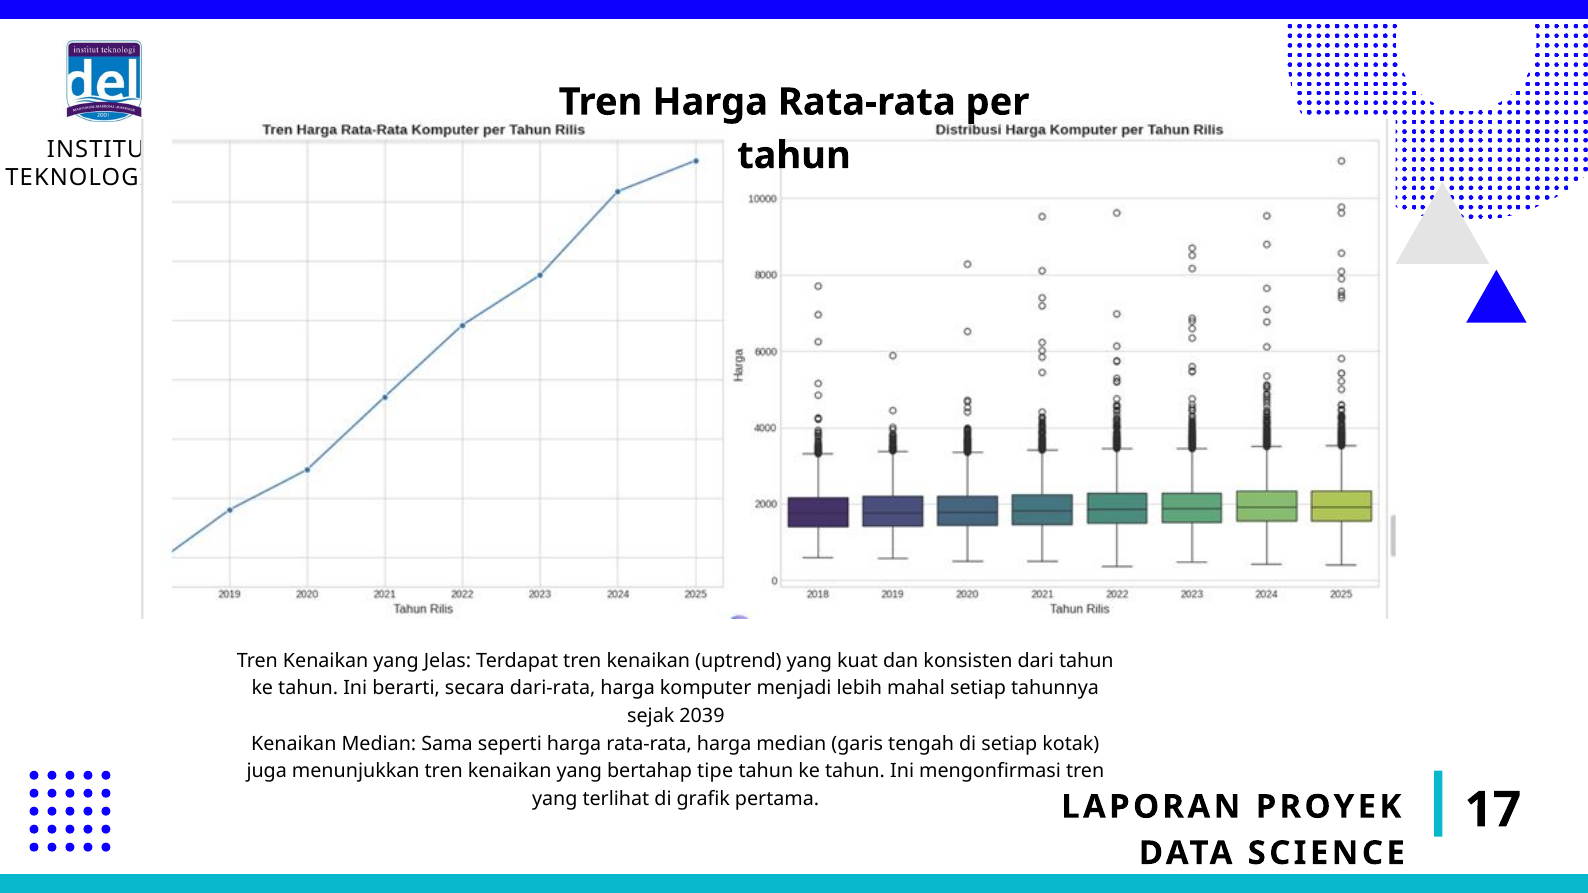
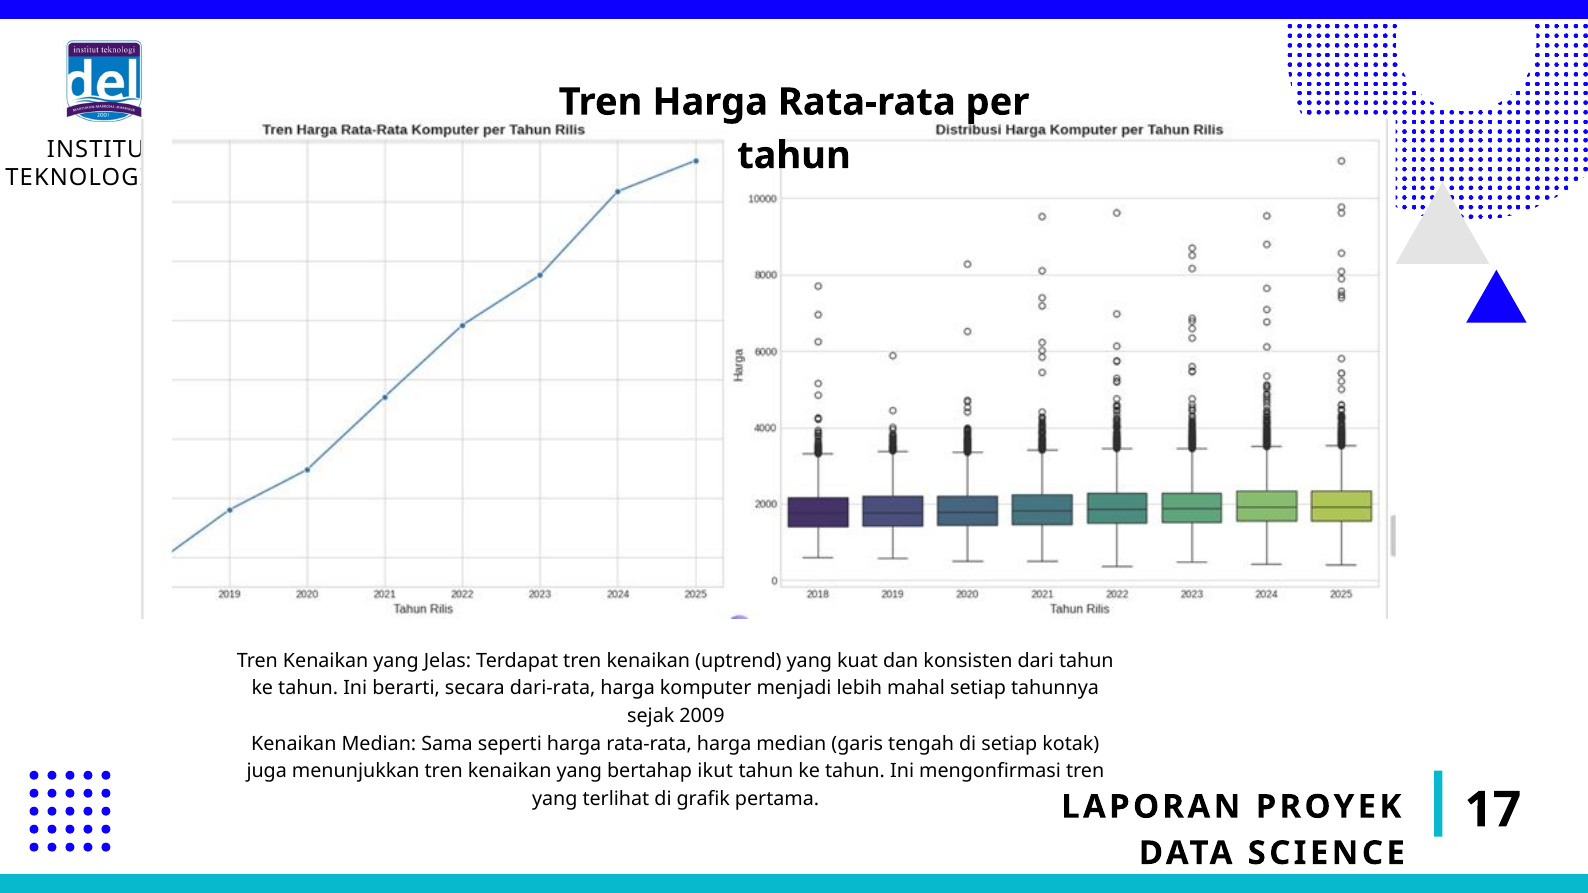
2039: 2039 -> 2009 (702, 716)
tipe: tipe -> ikut (715, 771)
